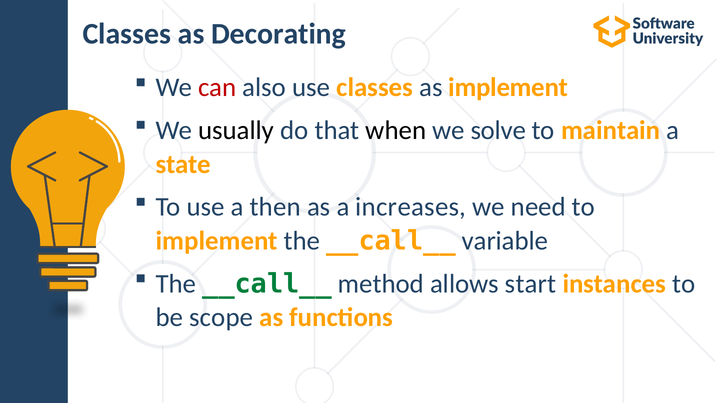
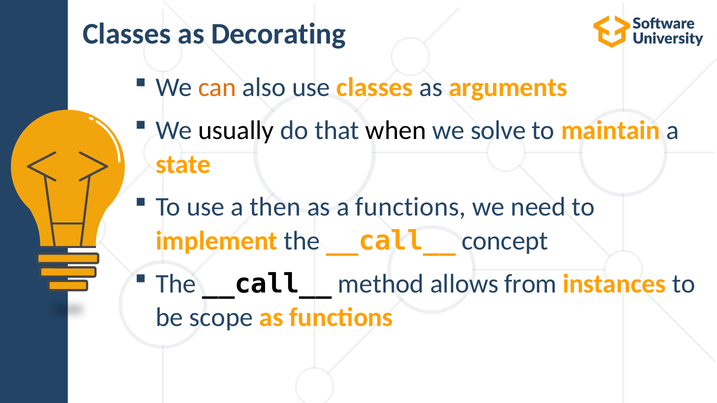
can colour: red -> orange (217, 88)
as implement: implement -> arguments (508, 88)
a increases: increases -> functions (411, 207)
variable: variable -> concept (505, 241)
__call__ colour: green -> black (267, 284)
start: start -> from (531, 284)
